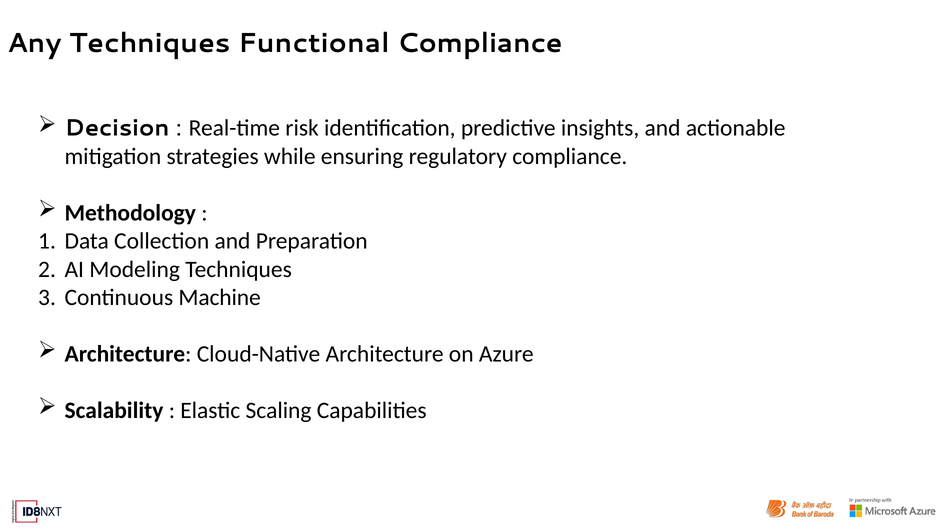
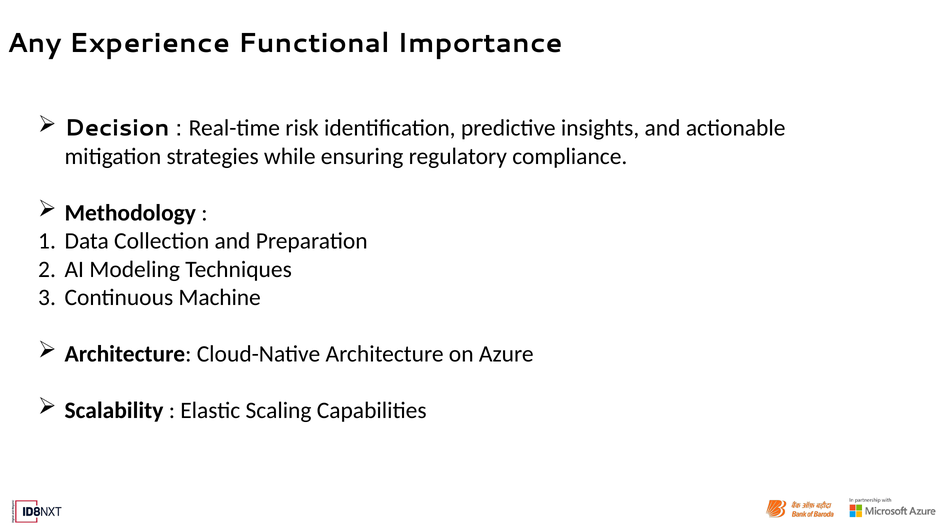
Any Techniques: Techniques -> Experience (150, 43)
Functional Compliance: Compliance -> Importance (480, 43)
